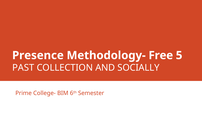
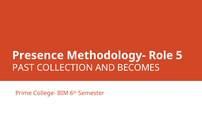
Free: Free -> Role (161, 55)
SOCIALLY: SOCIALLY -> BECOMES (138, 67)
